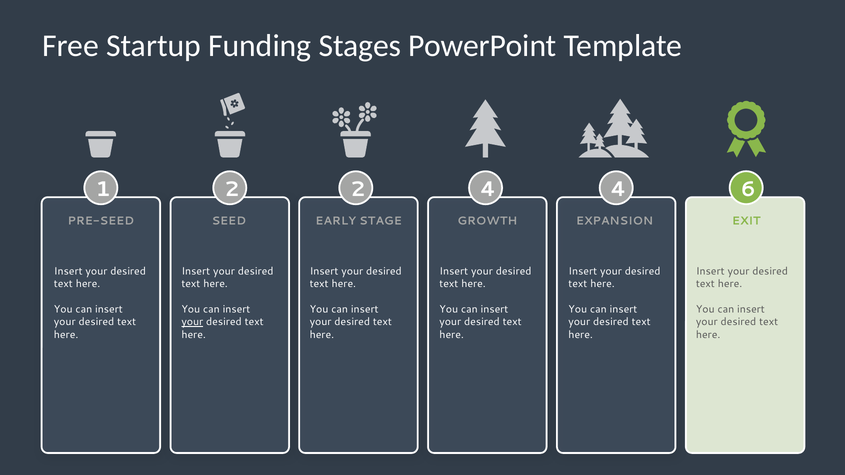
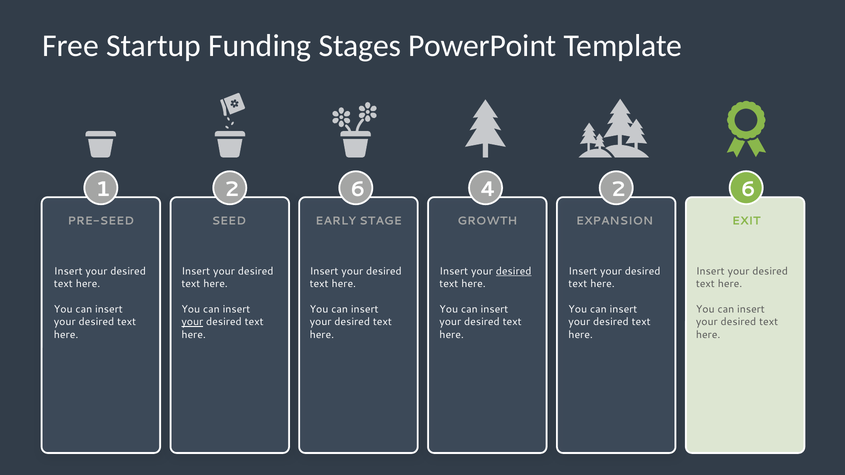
2 2: 2 -> 6 (358, 189)
4 4: 4 -> 2 (618, 189)
desired underline: none -> present (514, 272)
